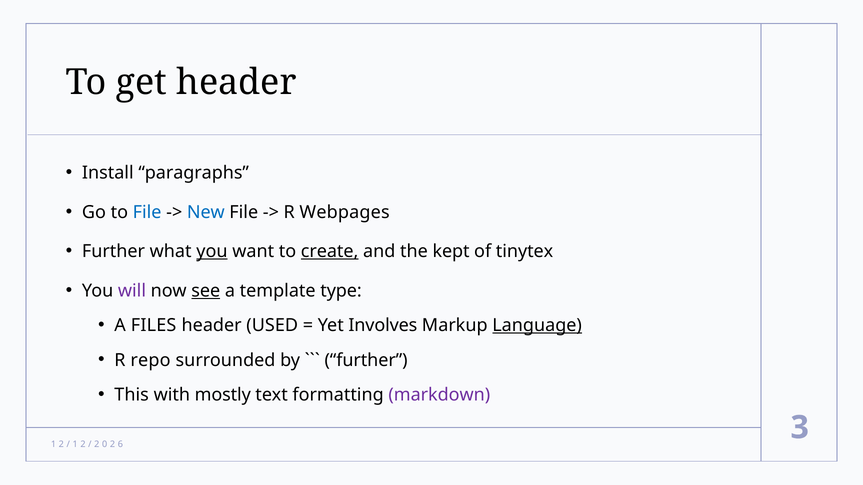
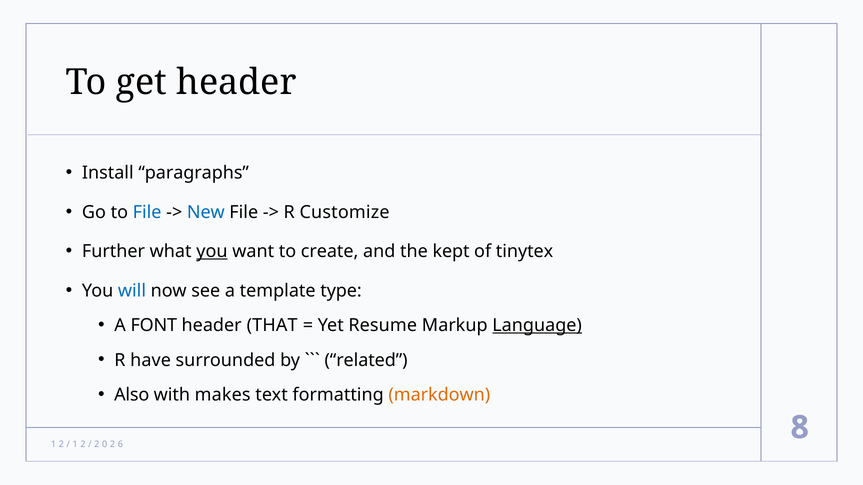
Webpages: Webpages -> Customize (345, 212)
create underline: present -> none (330, 252)
will colour: purple -> blue (132, 291)
see underline: present -> none (206, 291)
FILES: FILES -> FONT (154, 326)
USED: USED -> THAT (272, 326)
Involves: Involves -> Resume (383, 326)
repo: repo -> have (151, 360)
further: further -> related (366, 360)
This: This -> Also (132, 395)
mostly: mostly -> makes (223, 395)
markdown colour: purple -> orange (439, 395)
3: 3 -> 8 (800, 428)
